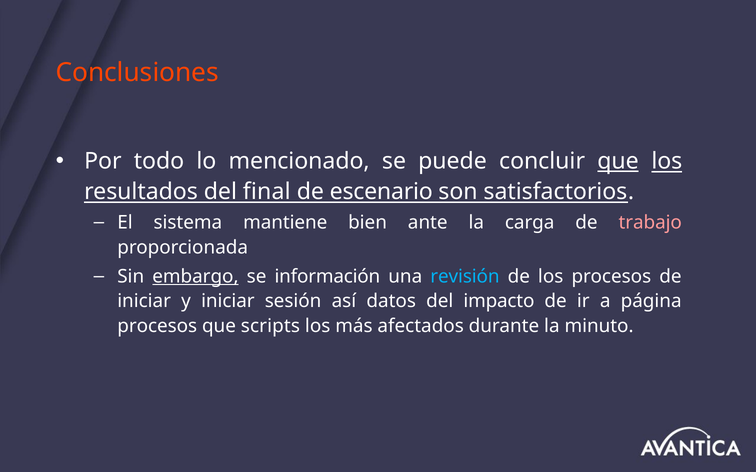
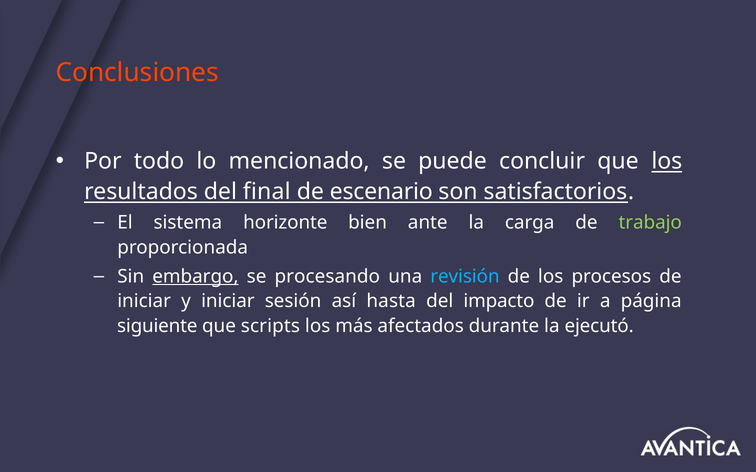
que underline: present -> none (618, 162)
mantiene: mantiene -> horizonte (285, 223)
trabajo colour: pink -> light green (650, 223)
información: información -> procesando (327, 277)
datos: datos -> hasta (391, 302)
procesos: procesos -> siguiente (157, 326)
minuto: minuto -> ejecutó (599, 326)
